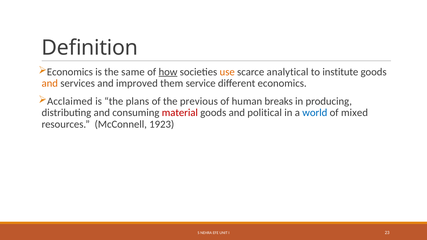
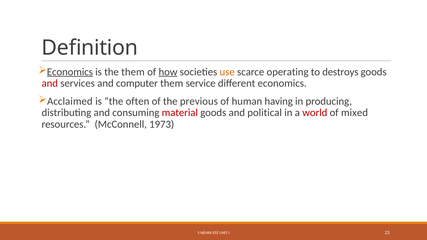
Economics underline: none -> present (70, 72)
the same: same -> them (133, 72)
analytical: analytical -> operating (288, 72)
institute: institute -> destroys (340, 72)
and colour: orange -> red (50, 83)
improved: improved -> computer (137, 83)
plans: plans -> often (137, 101)
breaks: breaks -> having (279, 101)
world colour: blue -> red (315, 113)
1923: 1923 -> 1973 (162, 124)
